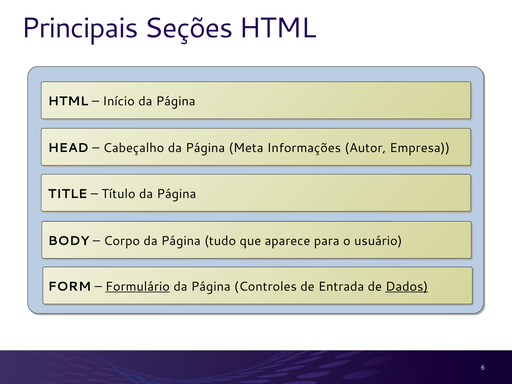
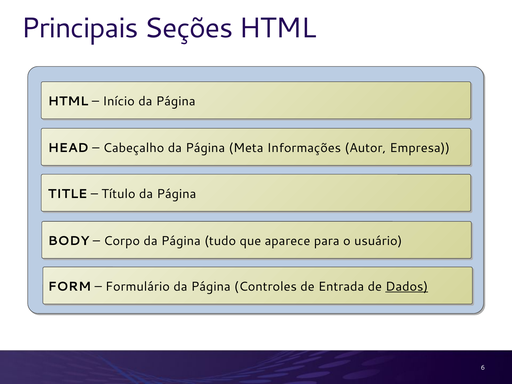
Formulário underline: present -> none (138, 287)
